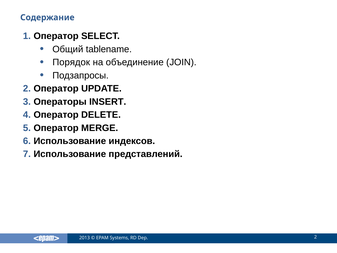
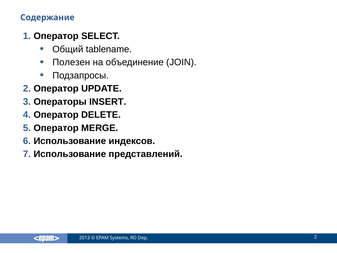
Порядок: Порядок -> Полезен (71, 62)
